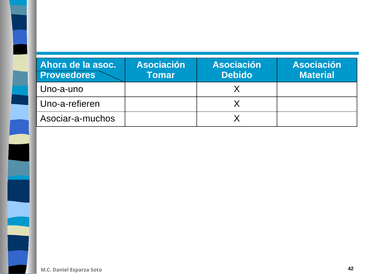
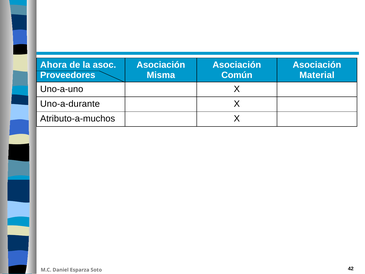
Tomar: Tomar -> Misma (161, 75)
Debido: Debido -> Común (237, 75)
Uno-a-refieren: Uno-a-refieren -> Uno-a-durante (70, 104)
Asociar-a-muchos: Asociar-a-muchos -> Atributo-a-muchos (78, 119)
